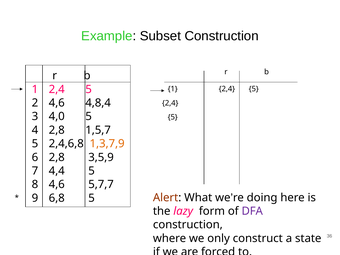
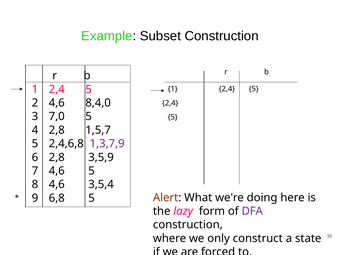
4,8,4: 4,8,4 -> 8,4,0 (98, 103)
4,0: 4,0 -> 7,0 (57, 116)
1,3,7,9 colour: orange -> purple (107, 144)
4,4: 4,4 -> 4,6 (57, 171)
5,7,7: 5,7,7 -> 3,5,4 (101, 184)
